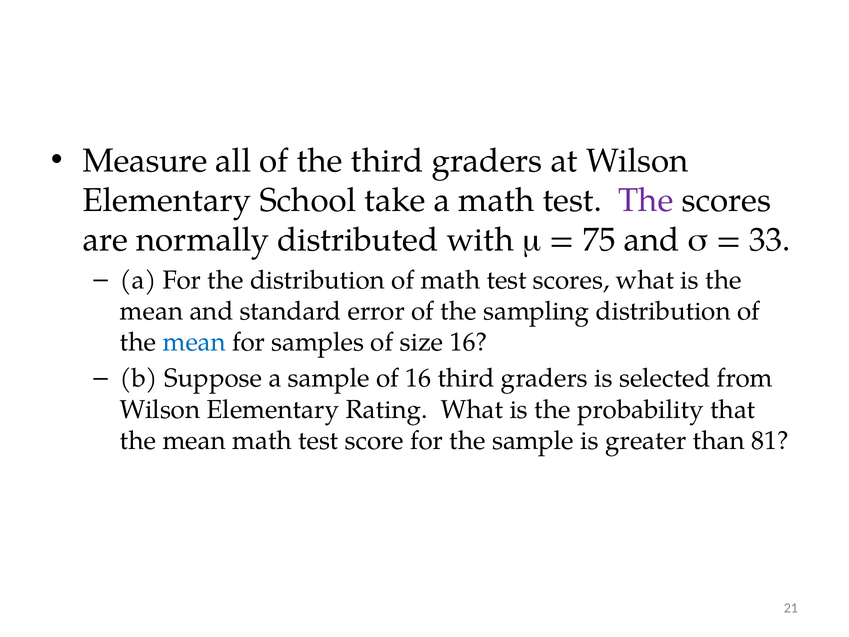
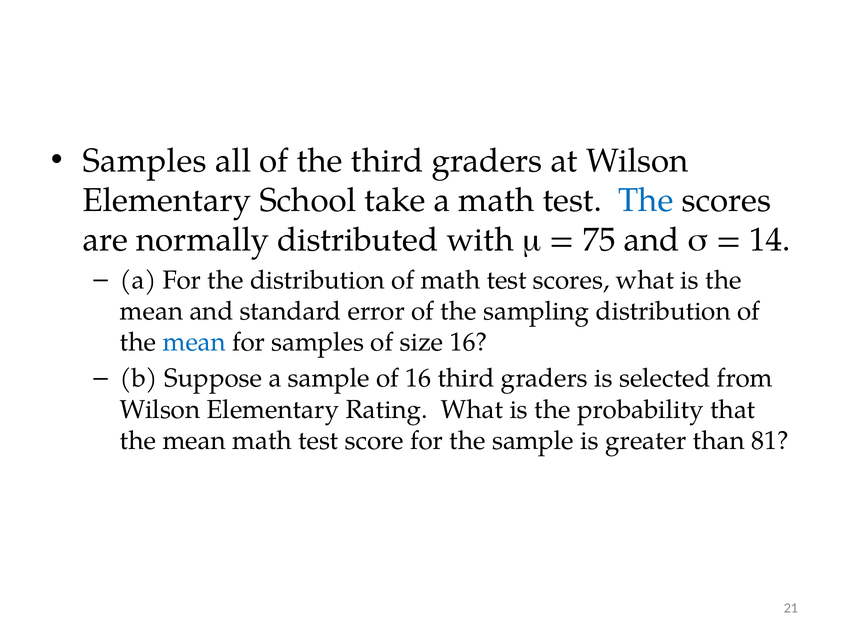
Measure: Measure -> Samples (145, 161)
The colour: purple -> blue (646, 200)
33: 33 -> 14 (770, 240)
